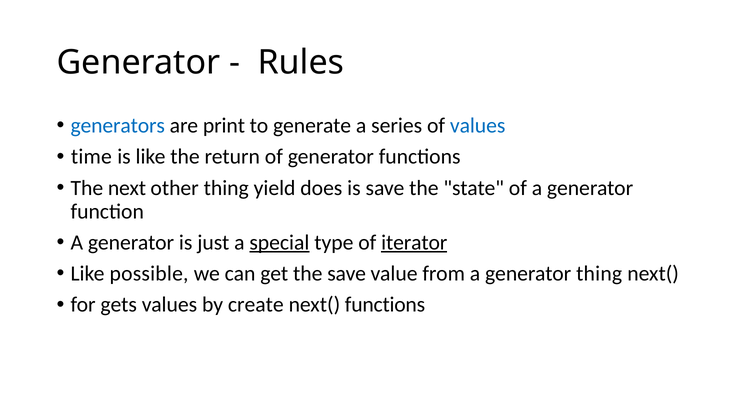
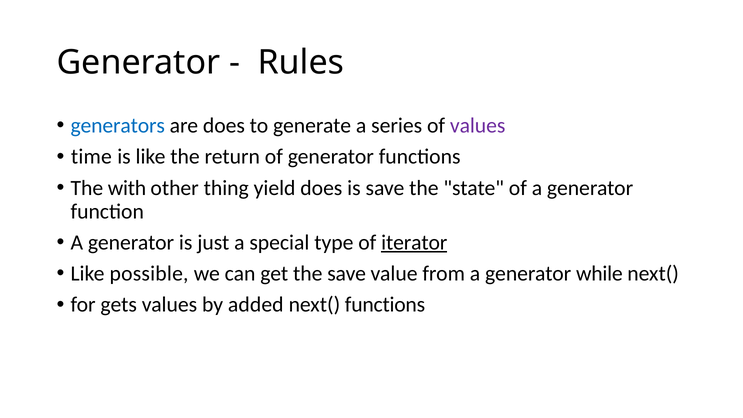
are print: print -> does (224, 126)
values colour: blue -> purple (478, 126)
next: next -> with (127, 188)
special underline: present -> none (279, 242)
generator thing: thing -> while (599, 274)
create: create -> added (256, 305)
